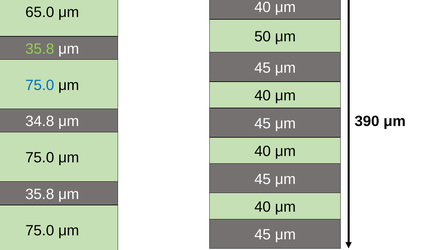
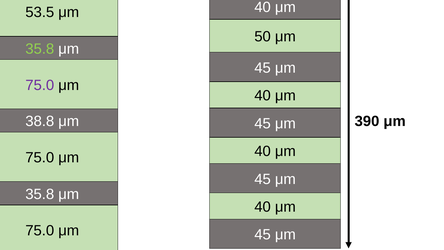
65.0: 65.0 -> 53.5 (40, 12)
75.0 colour: blue -> purple (40, 85)
34.8: 34.8 -> 38.8 (40, 121)
